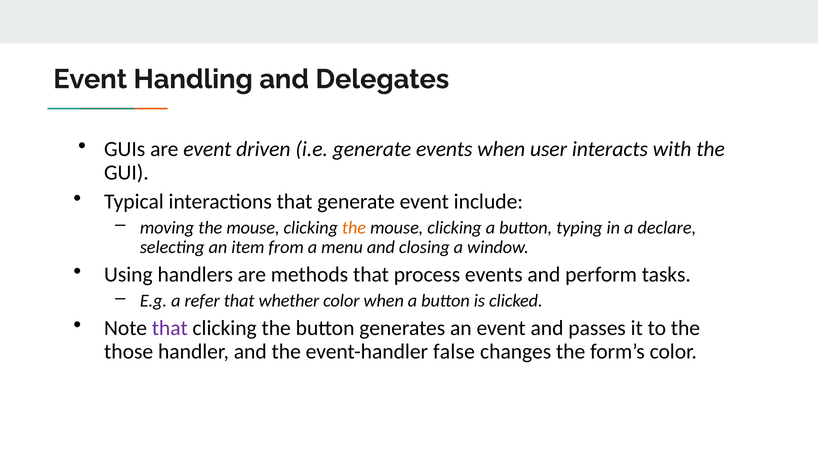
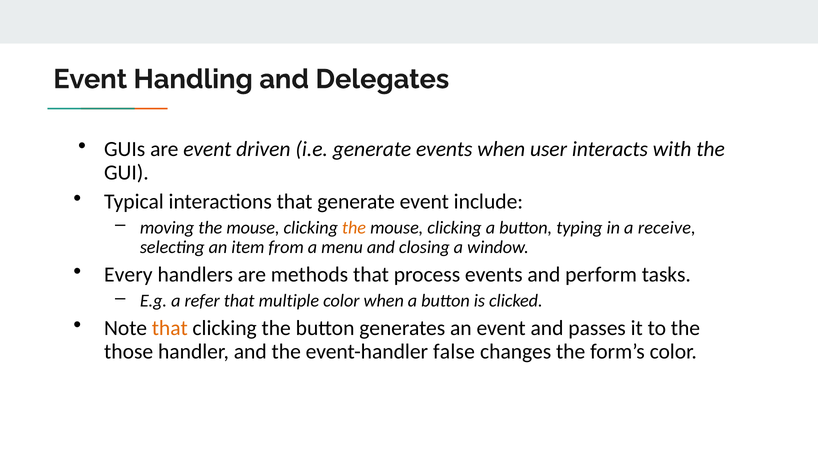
declare: declare -> receive (667, 228)
Using: Using -> Every (128, 275)
whether: whether -> multiple (289, 301)
that colour: purple -> orange (170, 328)
